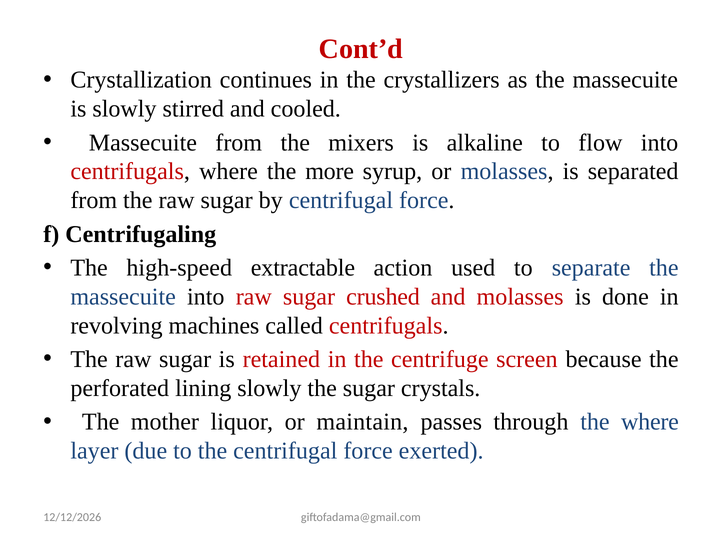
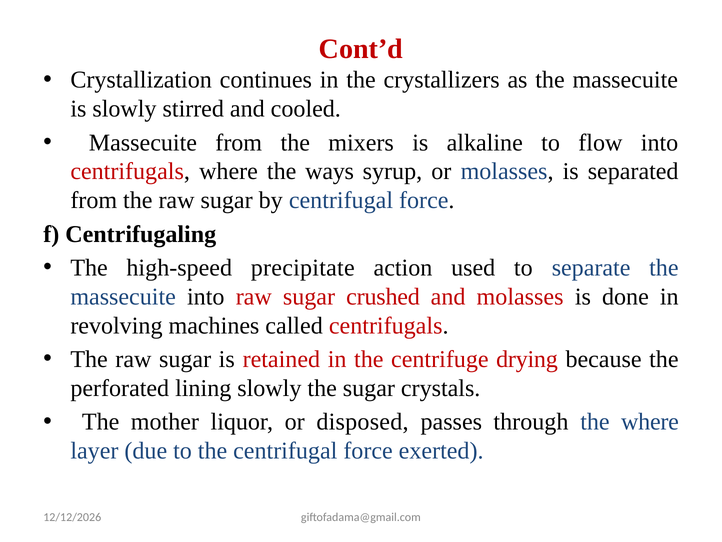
more: more -> ways (330, 171)
extractable: extractable -> precipitate (303, 268)
screen: screen -> drying (527, 359)
maintain: maintain -> disposed (362, 422)
